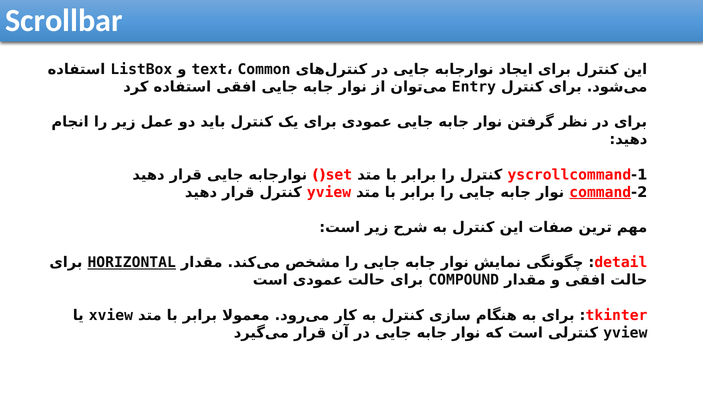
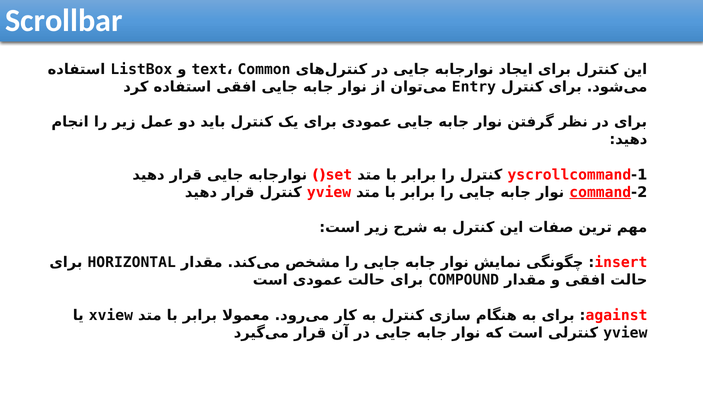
HORIZONTAL underline: present -> none (132, 263)
detail: detail -> insert (621, 263)
tkinter: tkinter -> against (617, 316)
